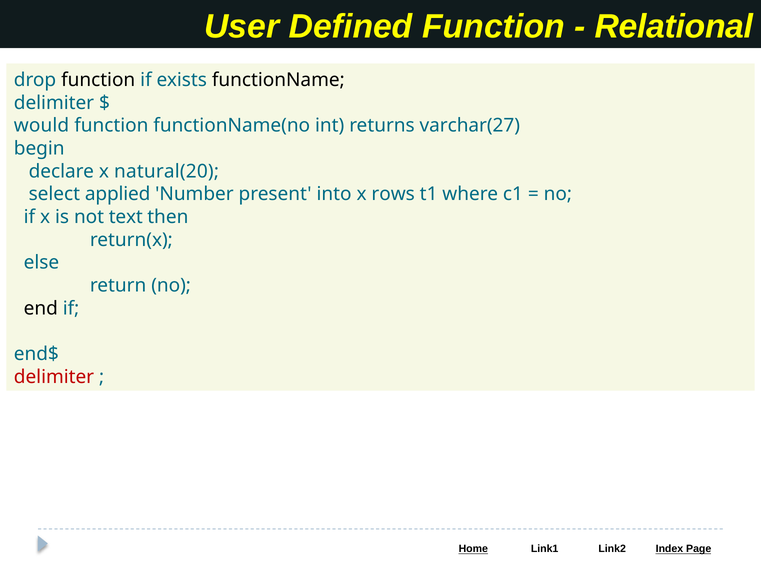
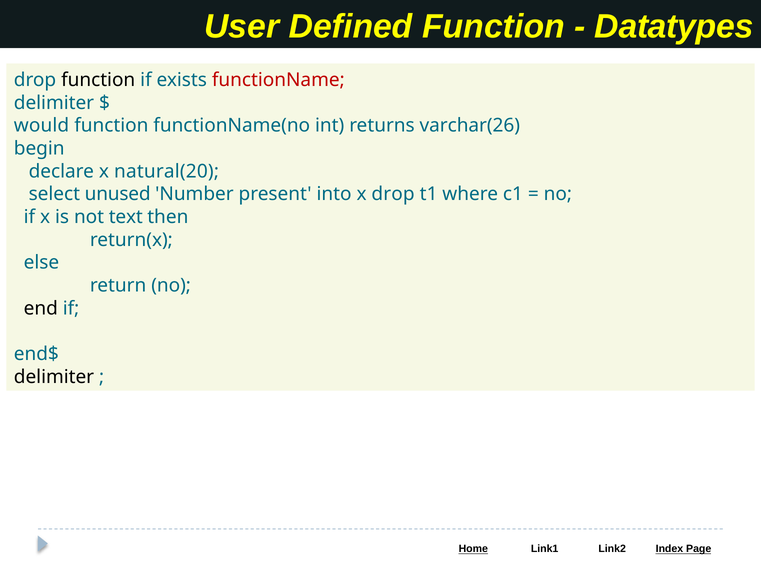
Relational: Relational -> Datatypes (674, 26)
functionName colour: black -> red (278, 80)
varchar(27: varchar(27 -> varchar(26 (470, 126)
applied: applied -> unused (118, 194)
x rows: rows -> drop (393, 194)
delimiter colour: red -> black (54, 377)
